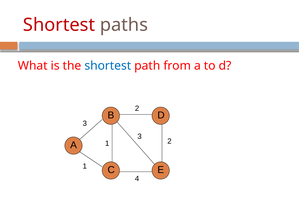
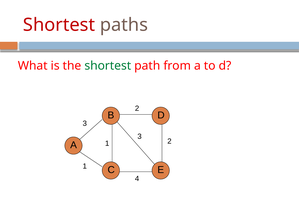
shortest colour: blue -> green (108, 66)
